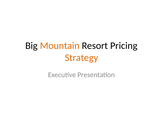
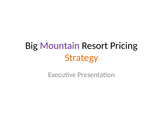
Mountain colour: orange -> purple (60, 46)
